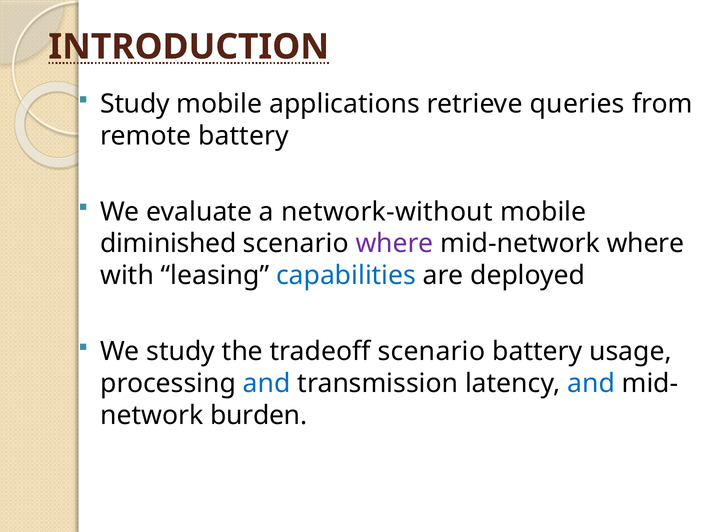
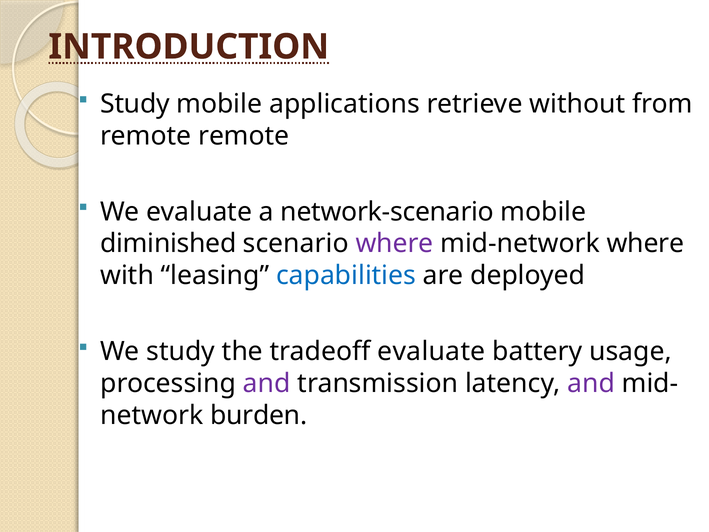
queries: queries -> without (577, 104)
remote battery: battery -> remote (244, 136)
network-without: network-without -> network-scenario (387, 212)
tradeoff scenario: scenario -> evaluate (431, 351)
and colour: blue -> purple (267, 383)
and colour: blue -> purple (591, 383)
